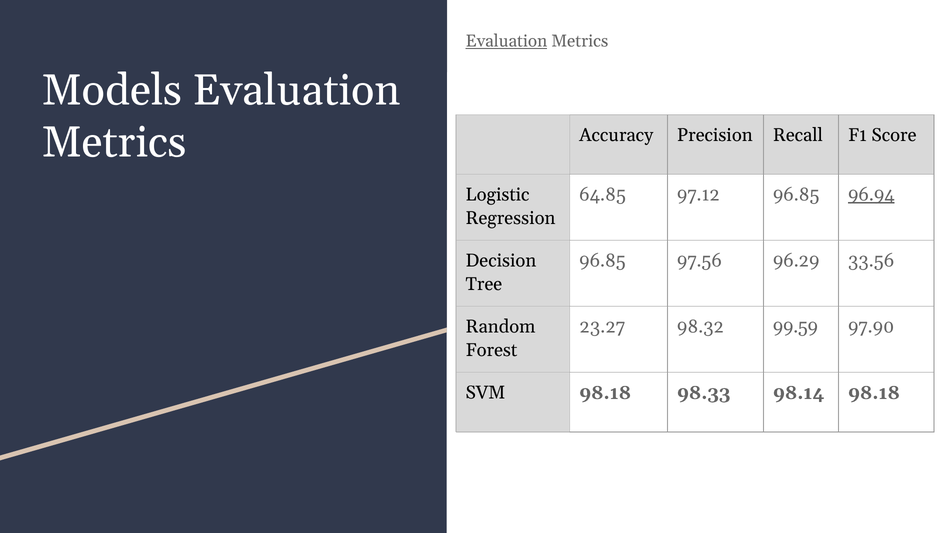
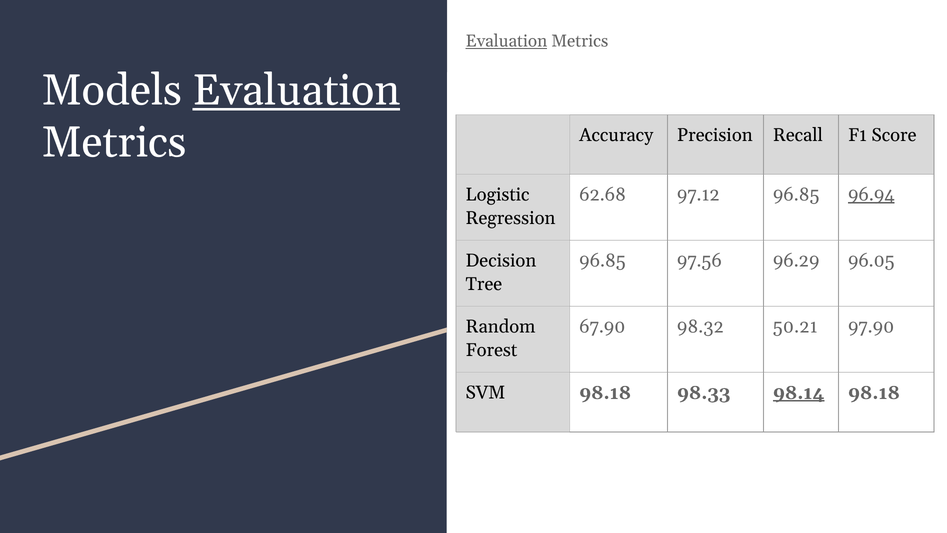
Evaluation underline: none -> present (296, 90)
64.85: 64.85 -> 62.68 (603, 195)
33.56: 33.56 -> 96.05 (871, 261)
23.27: 23.27 -> 67.90 (602, 327)
99.59: 99.59 -> 50.21 (795, 327)
98.14 underline: none -> present (799, 393)
